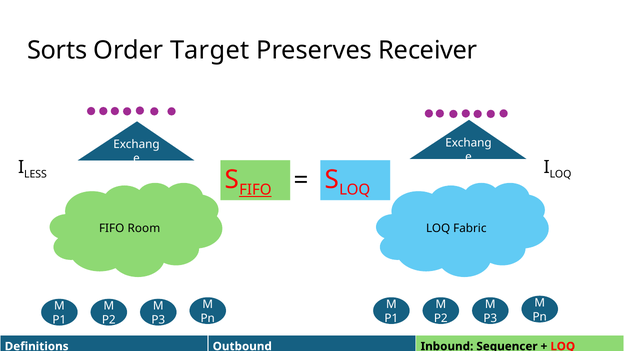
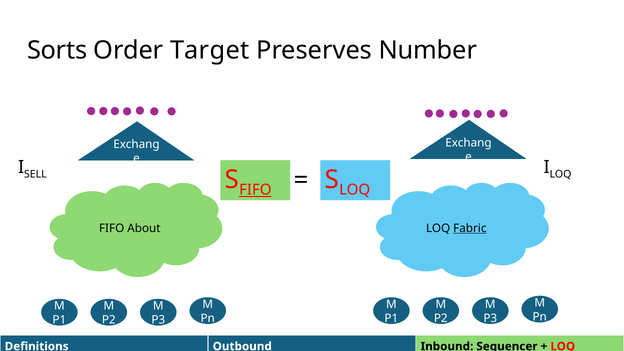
Receiver: Receiver -> Number (428, 50)
LESS: LESS -> SELL (35, 174)
Room: Room -> About (144, 228)
Fabric underline: none -> present (470, 228)
